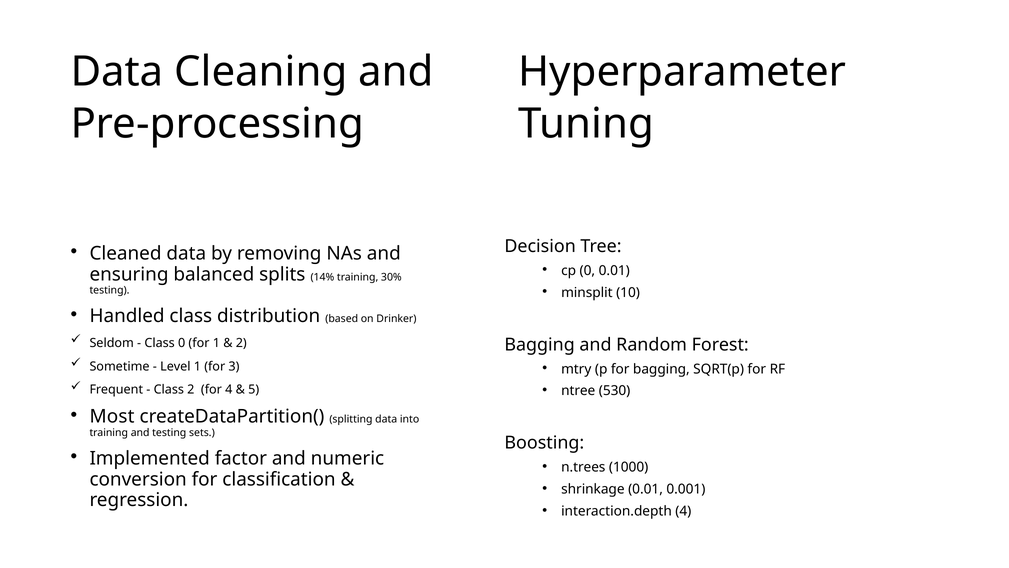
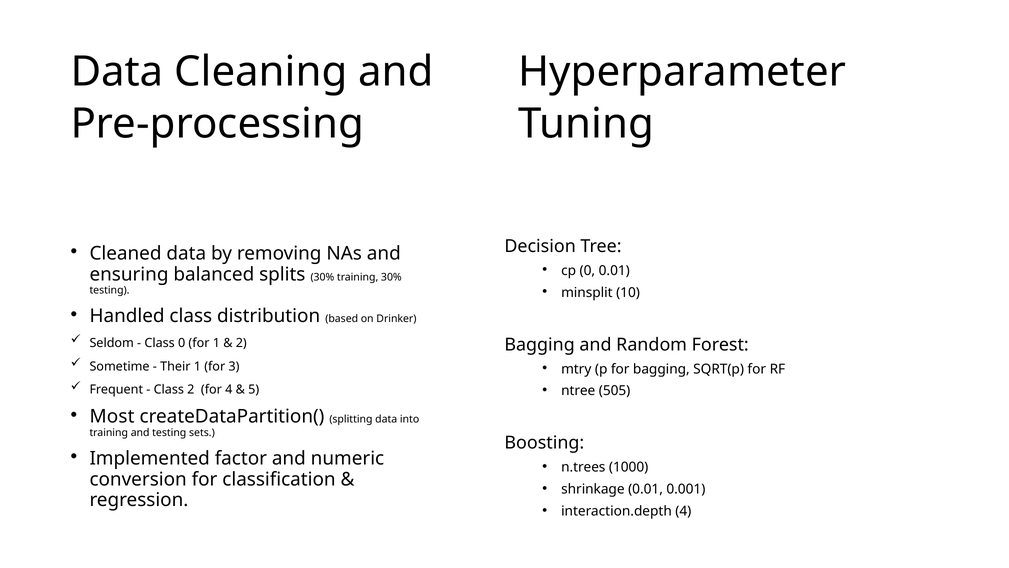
splits 14%: 14% -> 30% (322, 277)
Level: Level -> Their (175, 366)
530: 530 -> 505 (615, 391)
